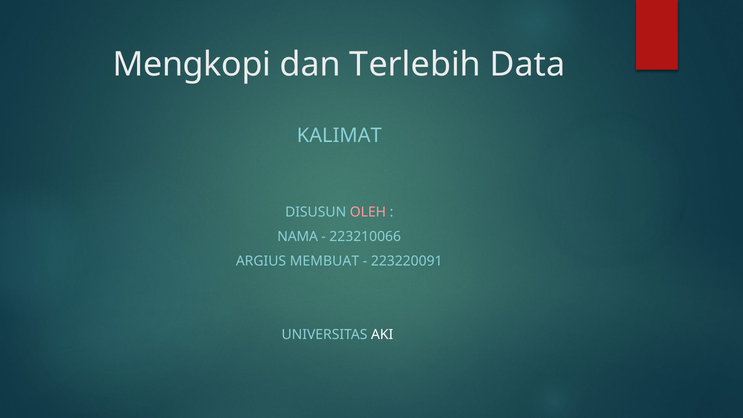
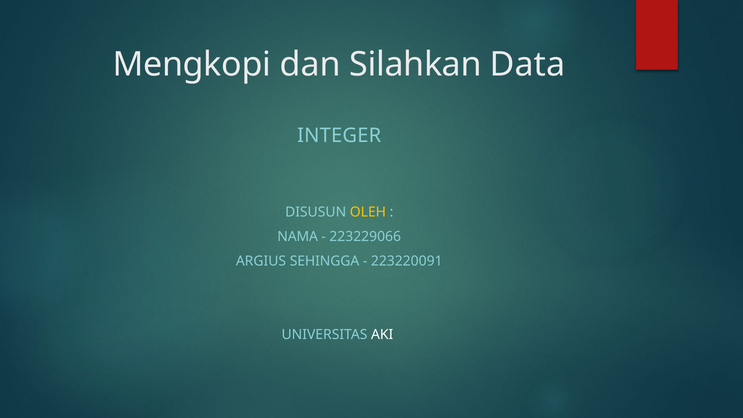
Terlebih: Terlebih -> Silahkan (415, 64)
KALIMAT: KALIMAT -> INTEGER (339, 136)
OLEH colour: pink -> yellow (368, 212)
223210066: 223210066 -> 223229066 (365, 237)
MEMBUAT: MEMBUAT -> SEHINGGA (325, 261)
